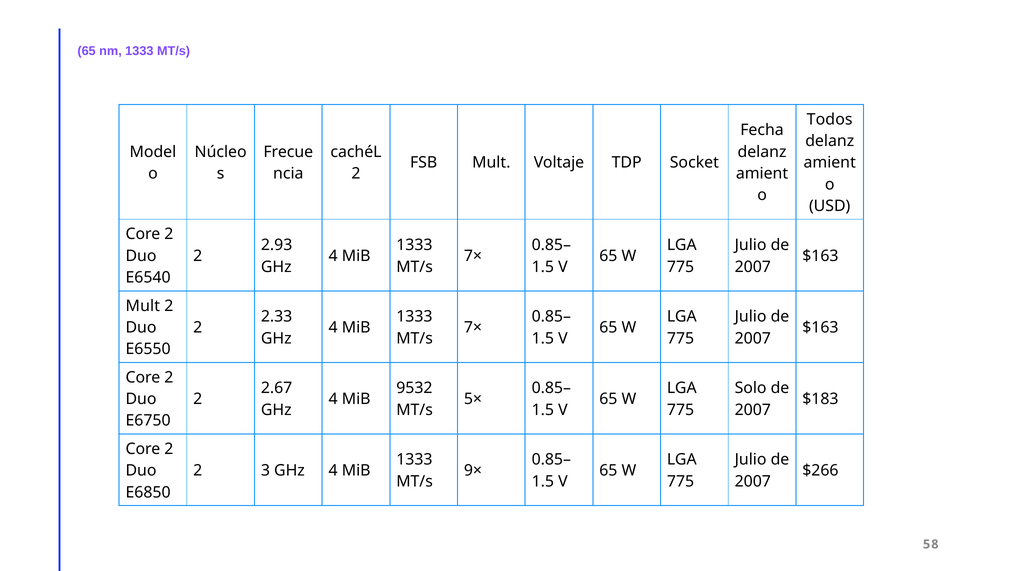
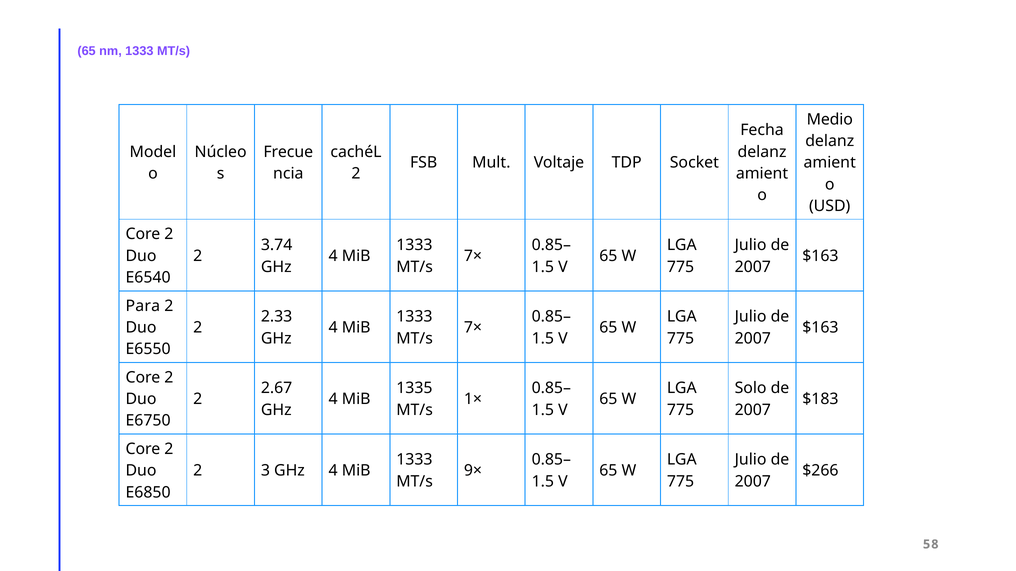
Todos: Todos -> Medio (830, 119)
2.93: 2.93 -> 3.74 (277, 245)
Mult: Mult -> Para (143, 306)
9532: 9532 -> 1335 (414, 389)
5×: 5× -> 1× (473, 399)
